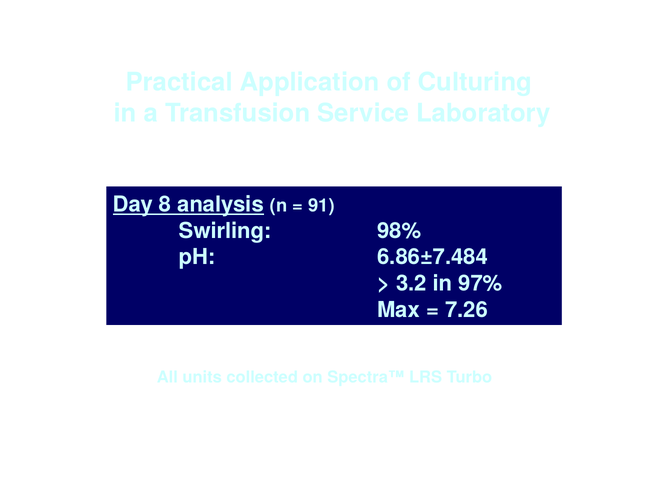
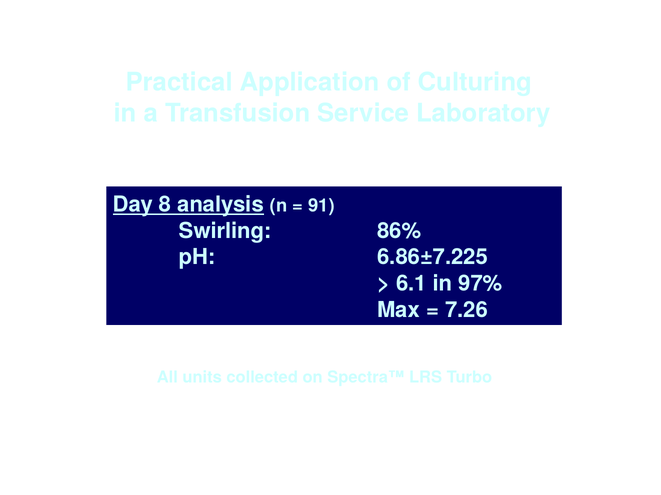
98%: 98% -> 86% (399, 231)
6.86±7.484: 6.86±7.484 -> 6.86±7.225 (433, 258)
3.2: 3.2 -> 6.1 (411, 284)
